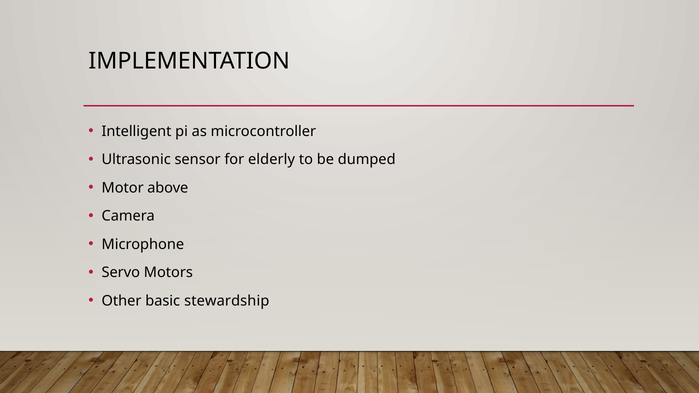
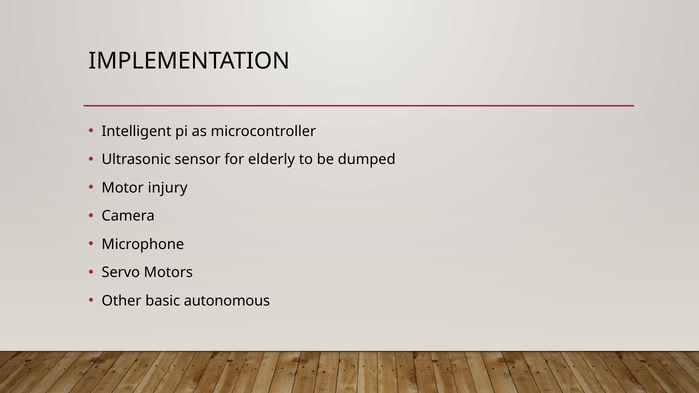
above: above -> injury (168, 188)
stewardship: stewardship -> autonomous (227, 301)
